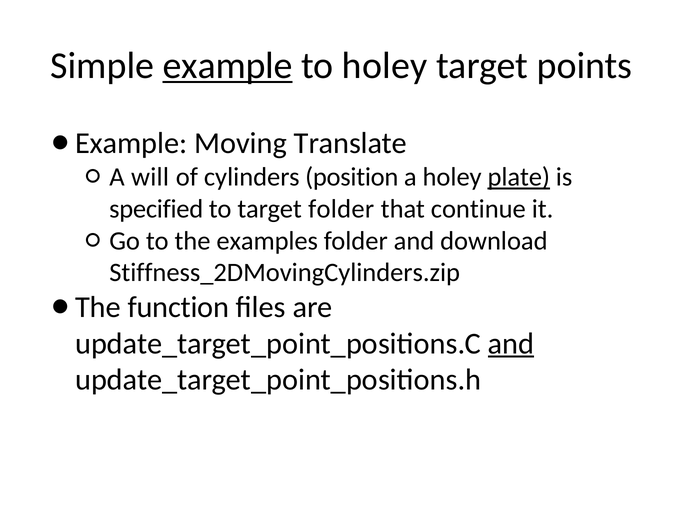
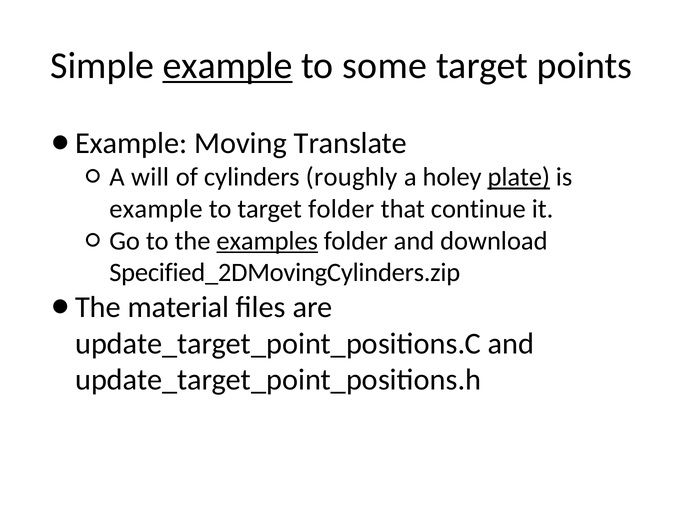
to holey: holey -> some (385, 66)
position: position -> roughly (352, 177)
specified: specified -> example (156, 209)
examples underline: none -> present (267, 241)
Stiffness_2DMovingCylinders.zip: Stiffness_2DMovingCylinders.zip -> Specified_2DMovingCylinders.zip (285, 273)
function: function -> material (178, 307)
and underline: present -> none (511, 344)
